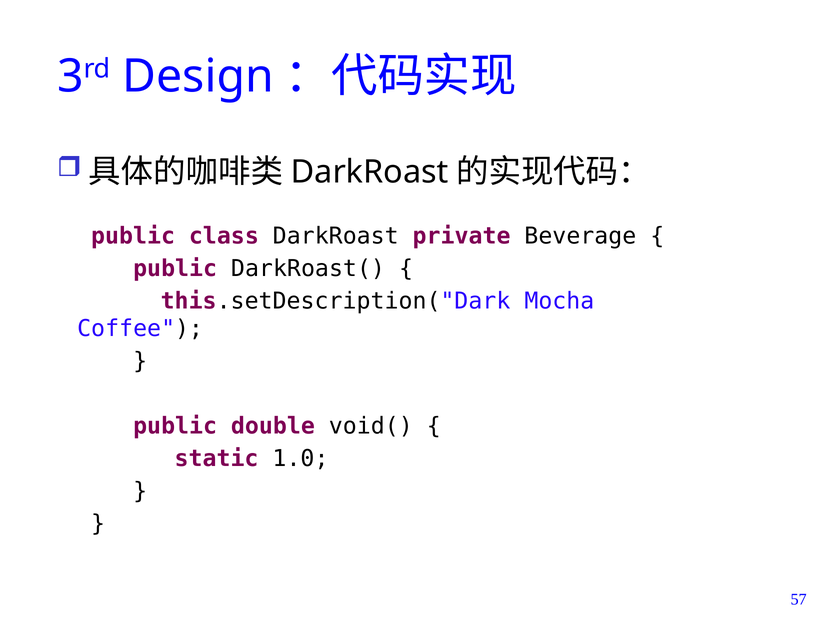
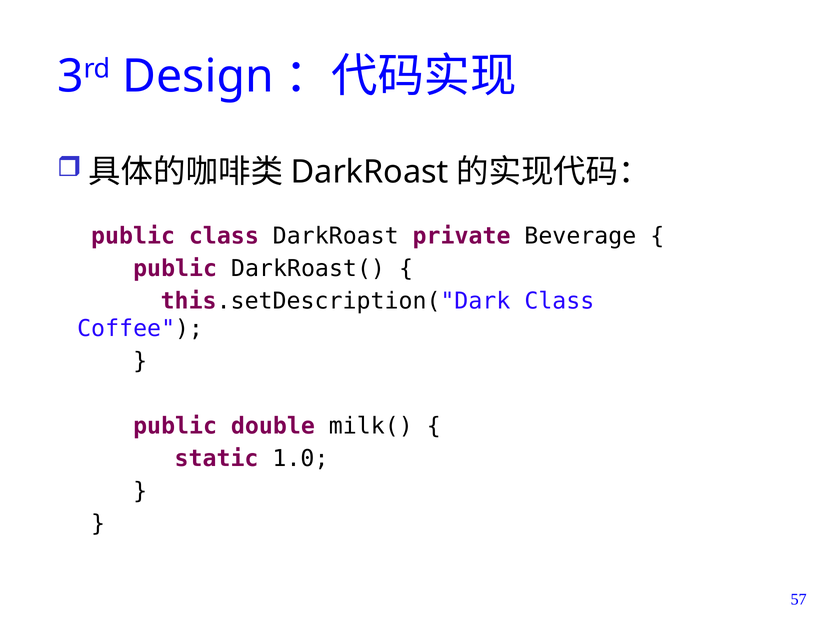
this.setDescription("Dark Mocha: Mocha -> Class (559, 301)
void(: void( -> milk( (371, 426)
